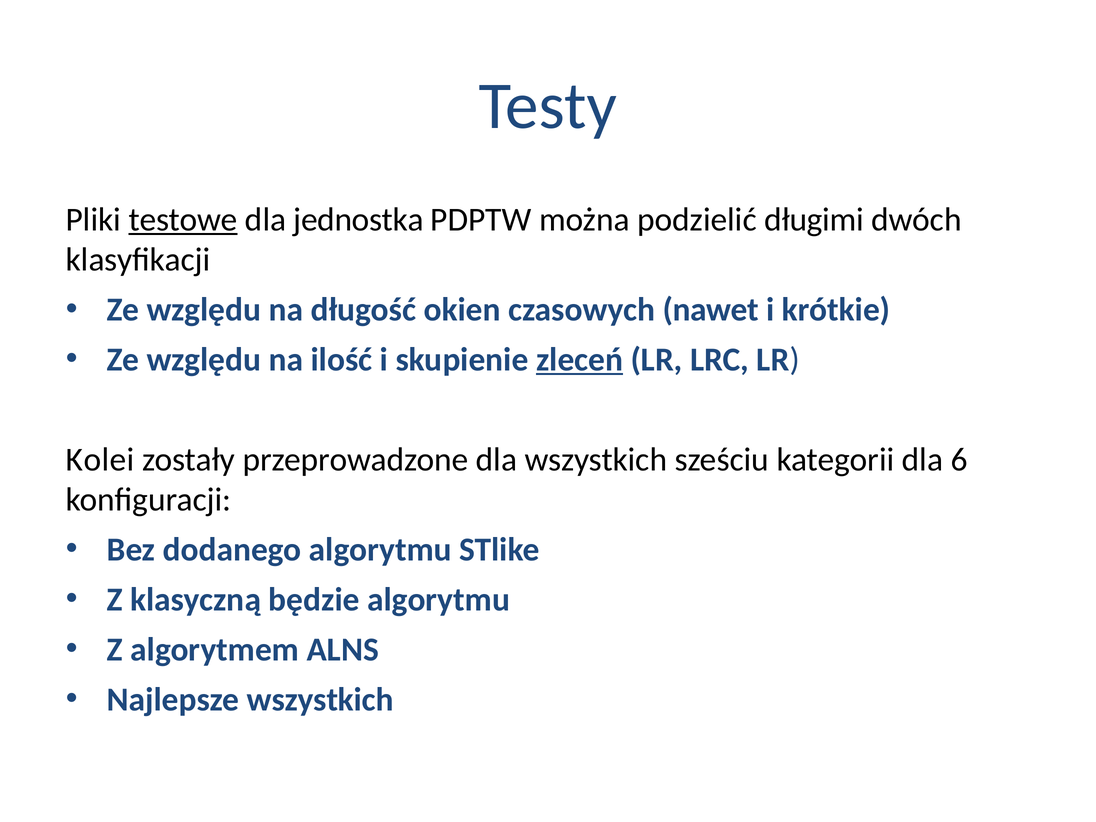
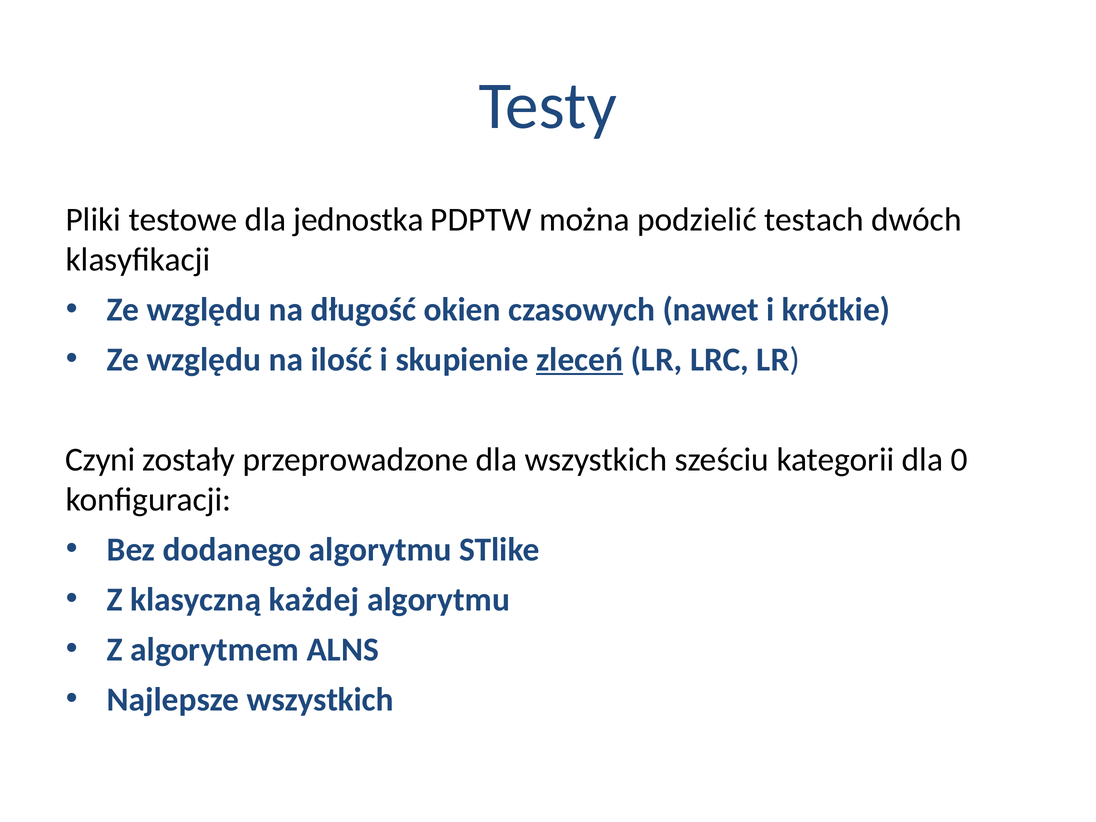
testowe underline: present -> none (183, 220)
długimi: długimi -> testach (814, 220)
Kolei: Kolei -> Czyni (100, 460)
6: 6 -> 0 (959, 460)
będzie: będzie -> każdej (314, 600)
